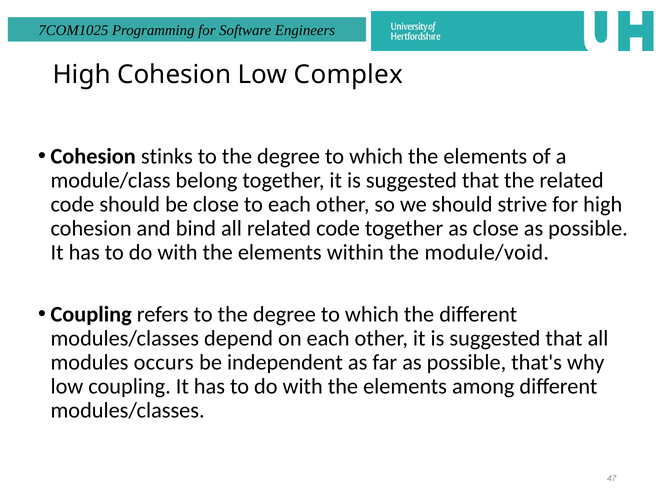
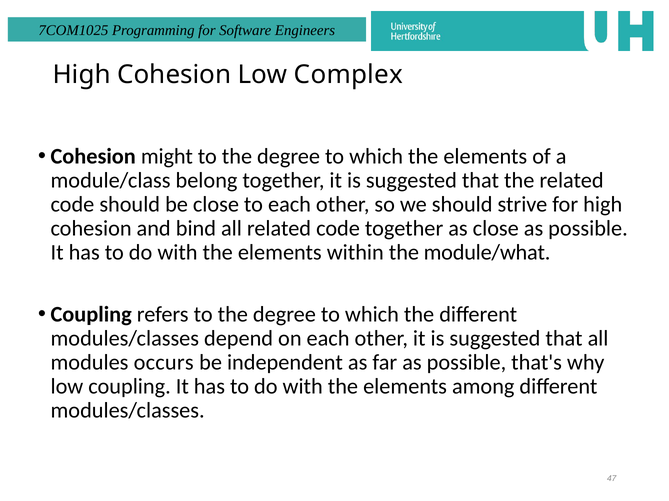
stinks: stinks -> might (167, 156)
module/void: module/void -> module/what (487, 253)
